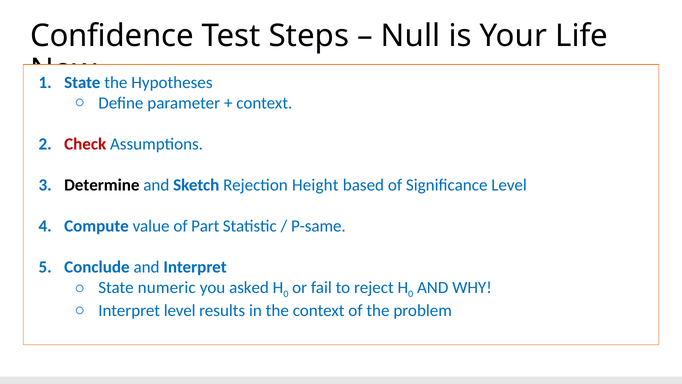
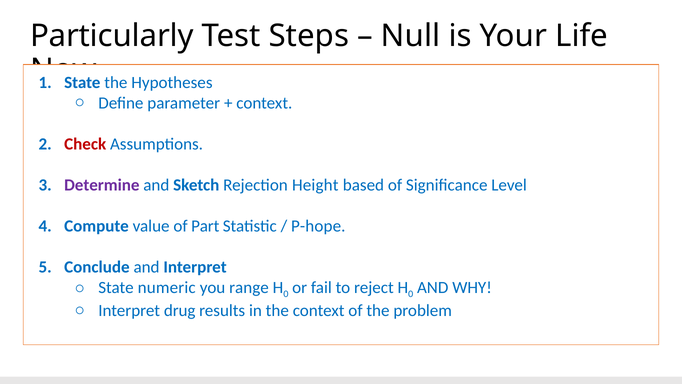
Confidence: Confidence -> Particularly (112, 36)
Determine colour: black -> purple (102, 185)
P-same: P-same -> P-hope (318, 226)
asked: asked -> range (249, 287)
Interpret level: level -> drug (180, 311)
